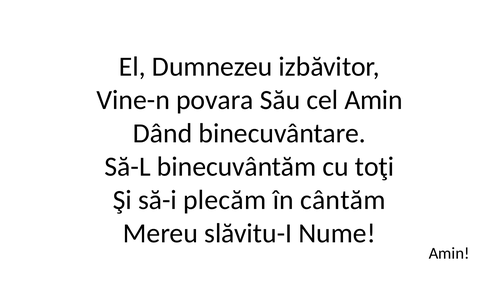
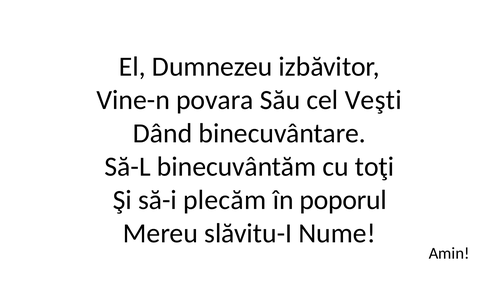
cel Amin: Amin -> Veşti (373, 100)
cântăm: cântăm -> poporul (343, 200)
